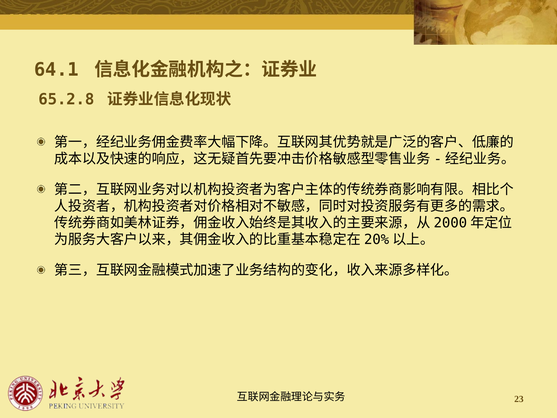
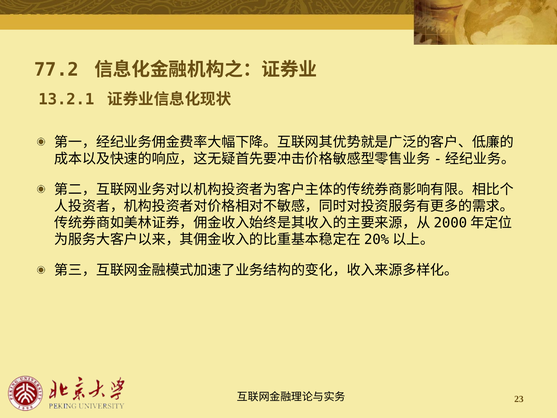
64.1: 64.1 -> 77.2 (56, 70)
65.2.8: 65.2.8 -> 13.2.1 (66, 99)
